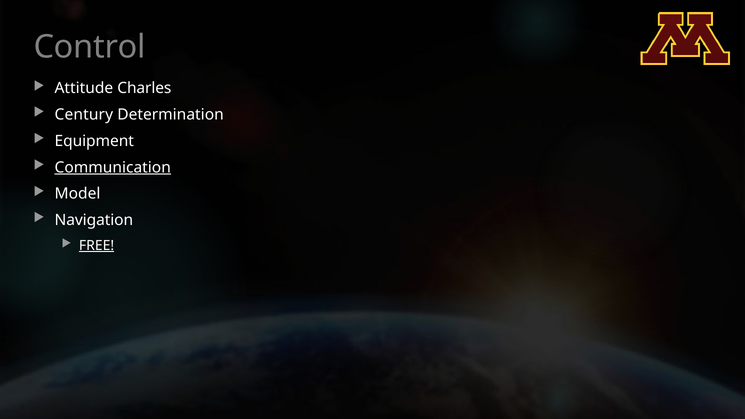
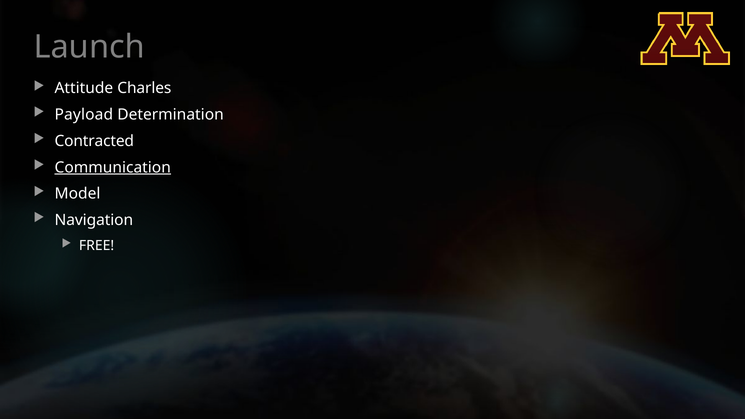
Control: Control -> Launch (89, 47)
Century: Century -> Payload (84, 115)
Equipment: Equipment -> Contracted (94, 141)
FREE underline: present -> none (97, 246)
